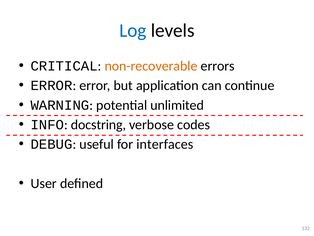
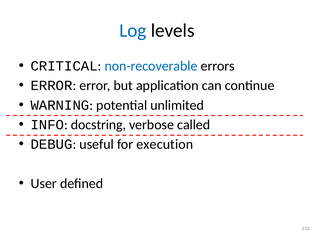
non-recoverable colour: orange -> blue (151, 66)
codes: codes -> called (194, 125)
interfaces: interfaces -> execution (165, 144)
